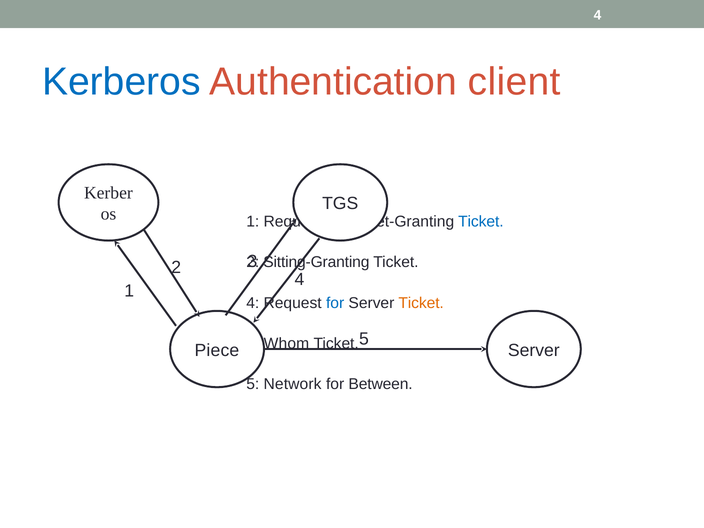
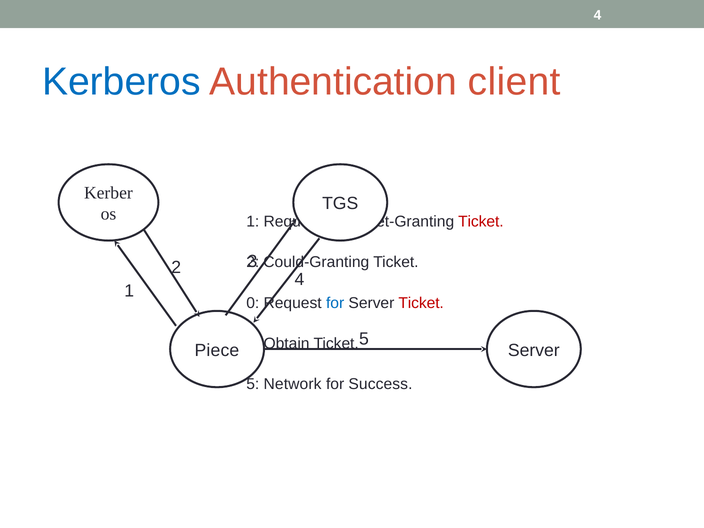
Ticket colour: blue -> red (481, 222)
Sitting-Granting: Sitting-Granting -> Could-Granting (316, 262)
4: 4 -> 0 (253, 303)
Ticket colour: orange -> red (421, 303)
Whom: Whom -> Obtain (287, 344)
Between: Between -> Success (380, 384)
